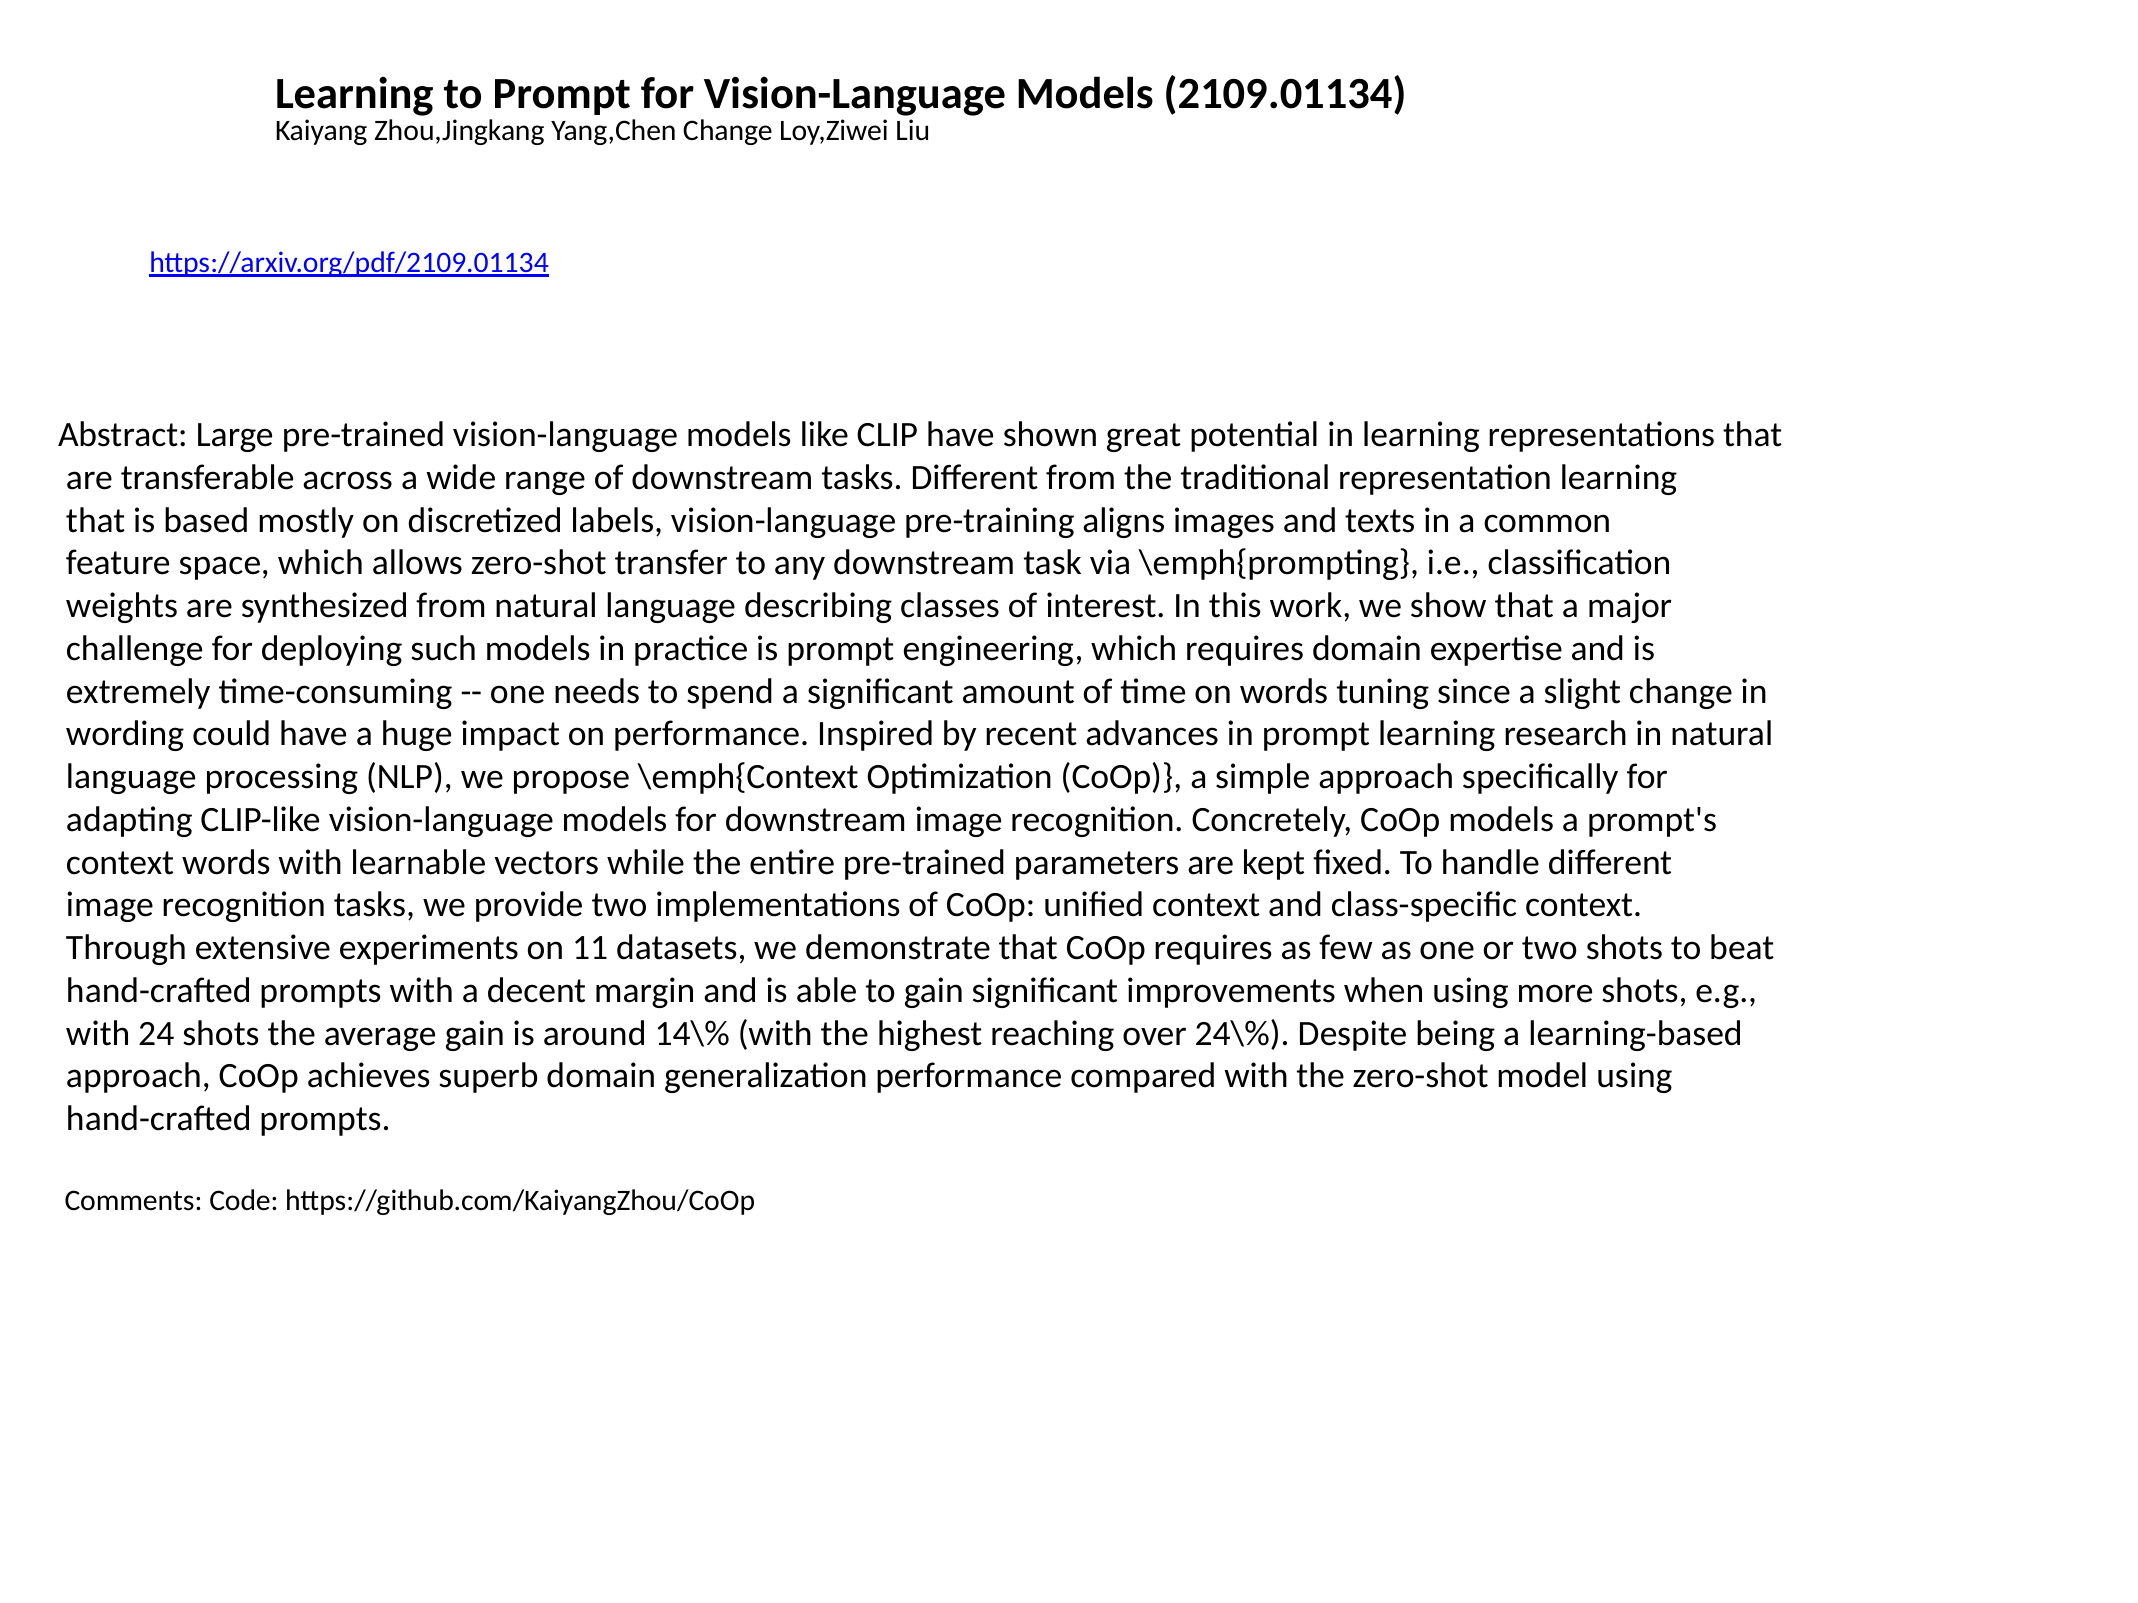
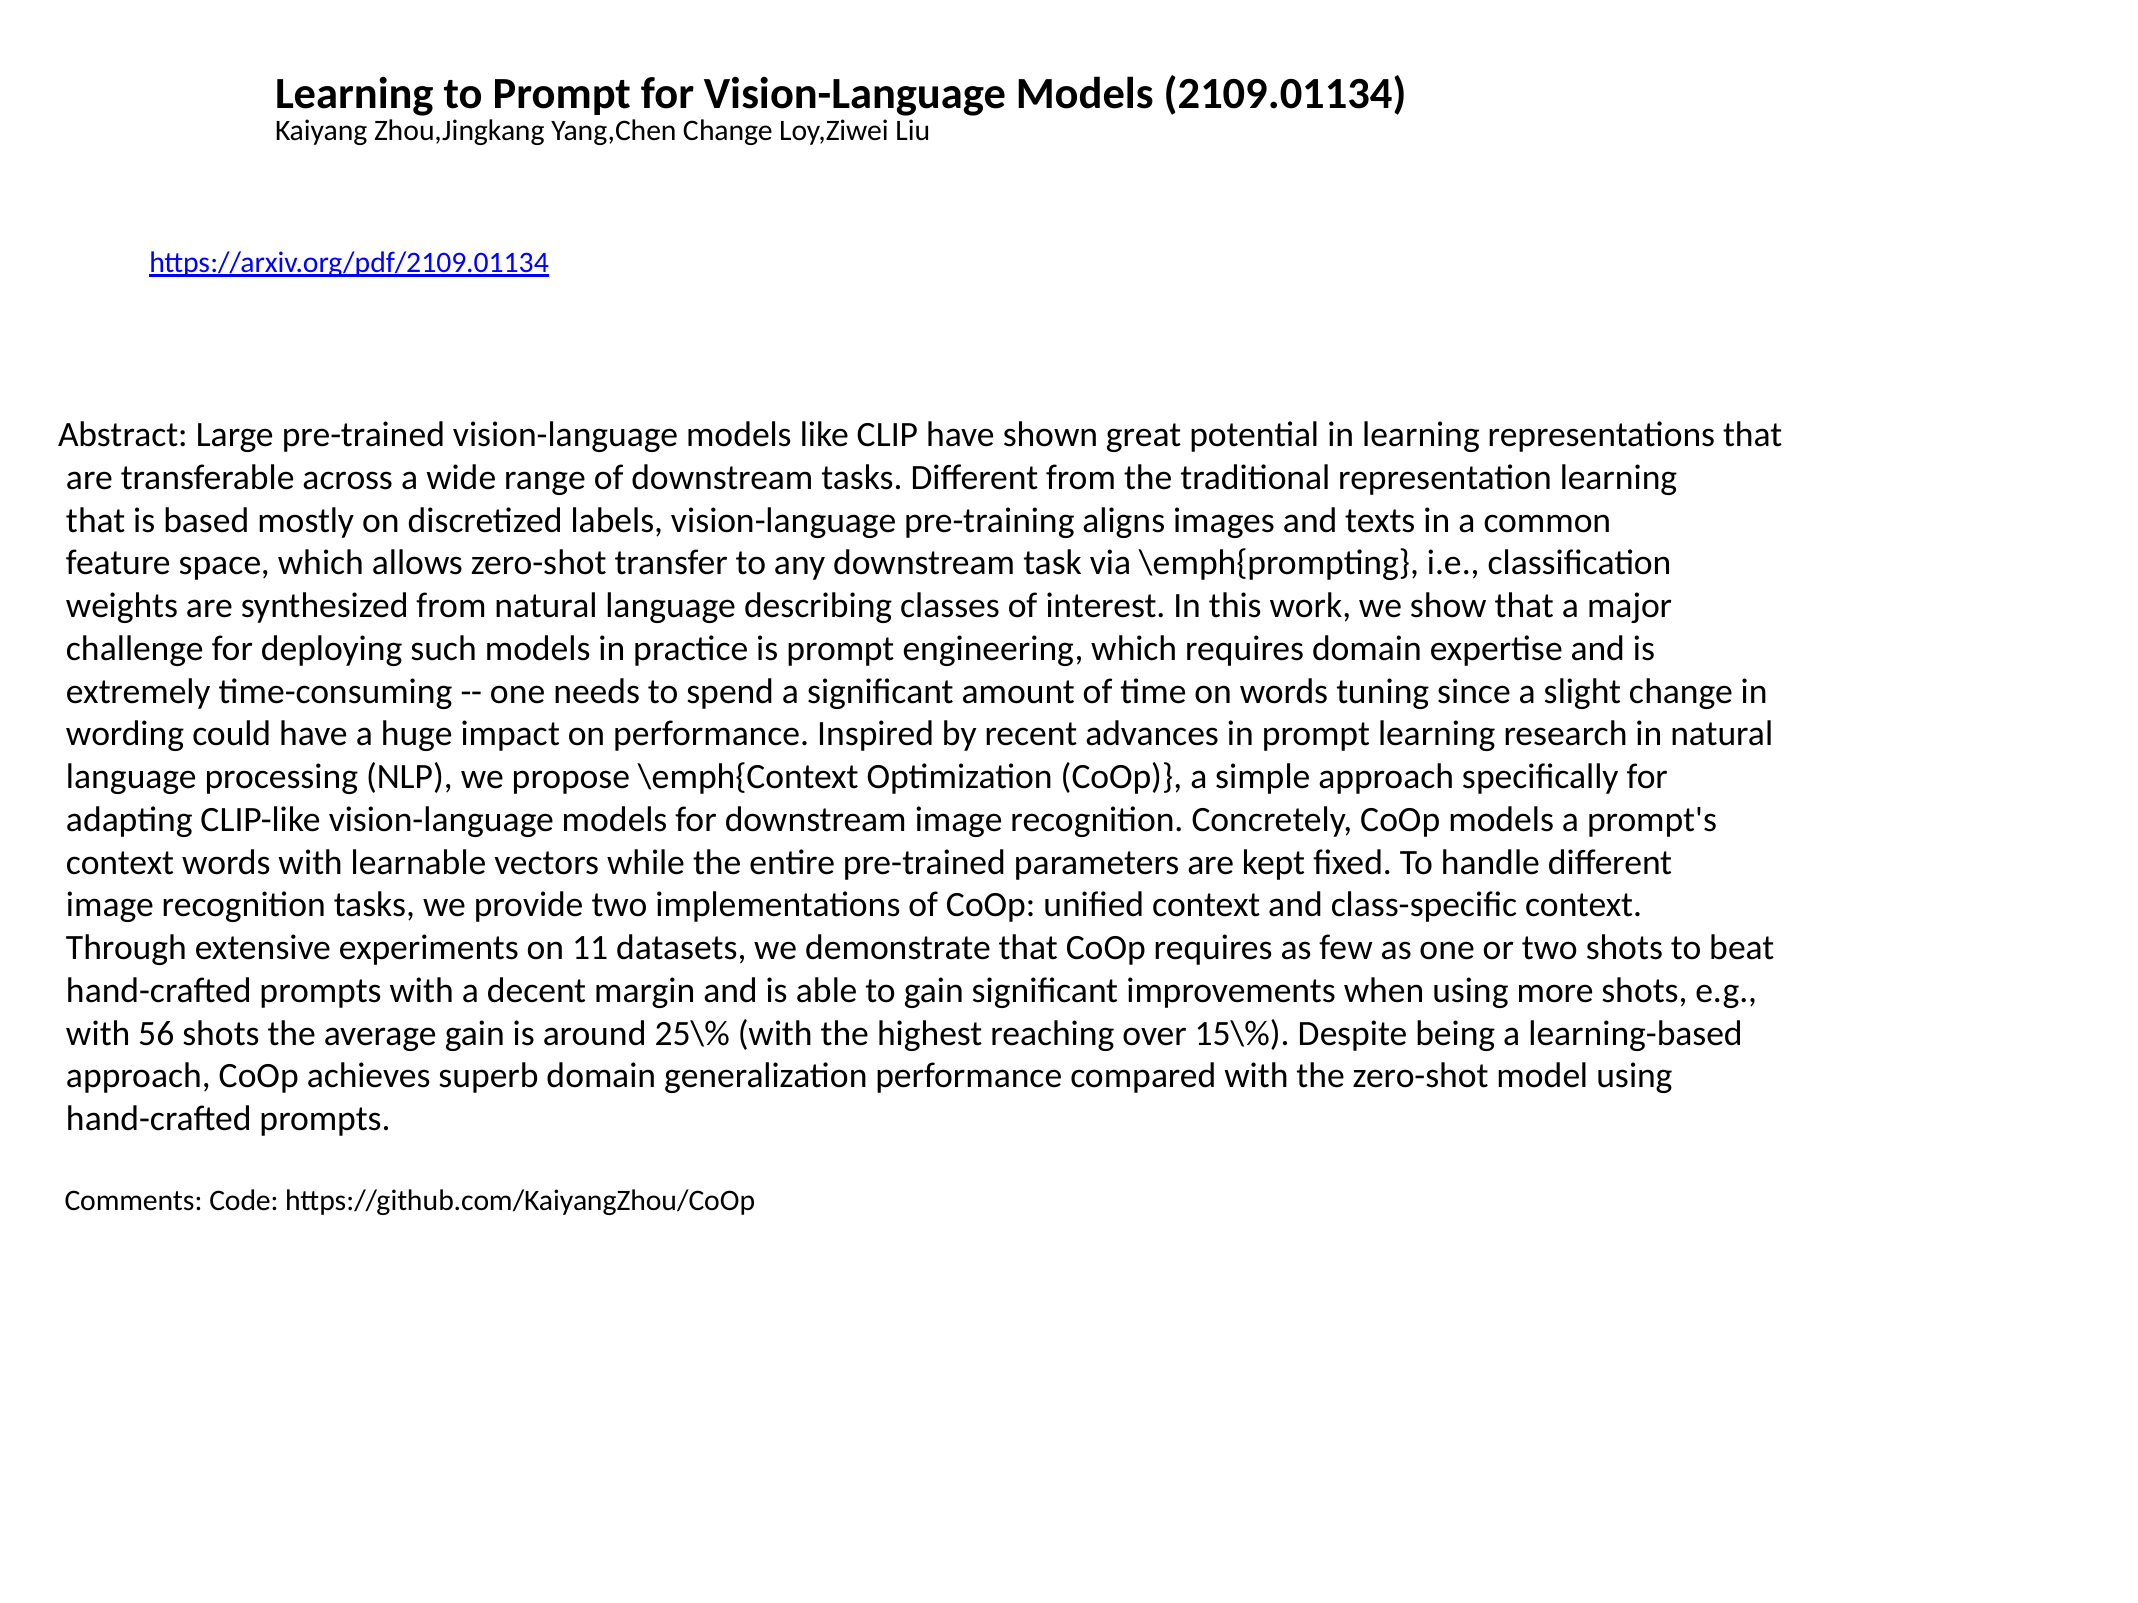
24: 24 -> 56 (156, 1034)
14\%: 14\% -> 25\% (692, 1034)
24\%: 24\% -> 15\% (1242, 1034)
